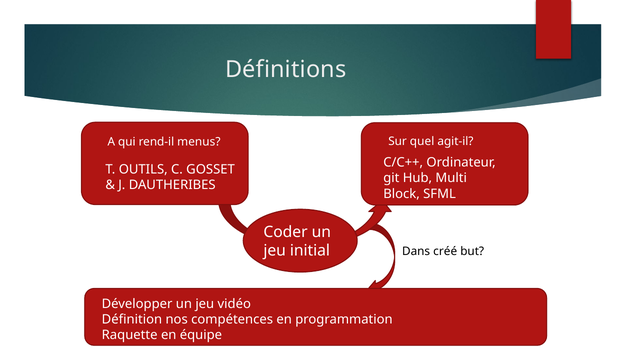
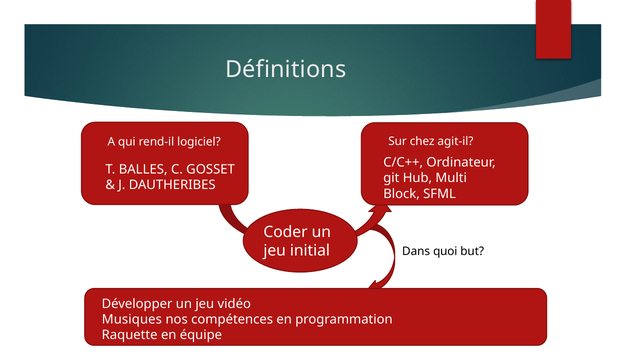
quel: quel -> chez (422, 141)
menus: menus -> logiciel (199, 142)
OUTILS: OUTILS -> BALLES (143, 170)
créé: créé -> quoi (445, 252)
Définition: Définition -> Musiques (132, 320)
